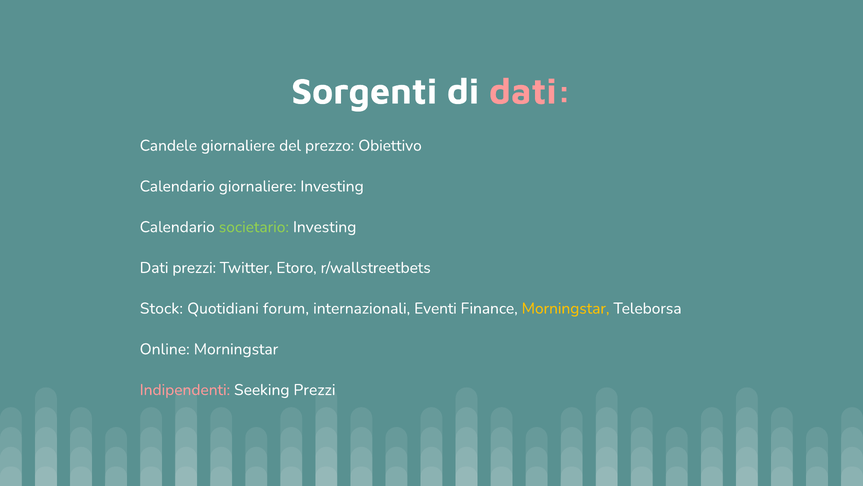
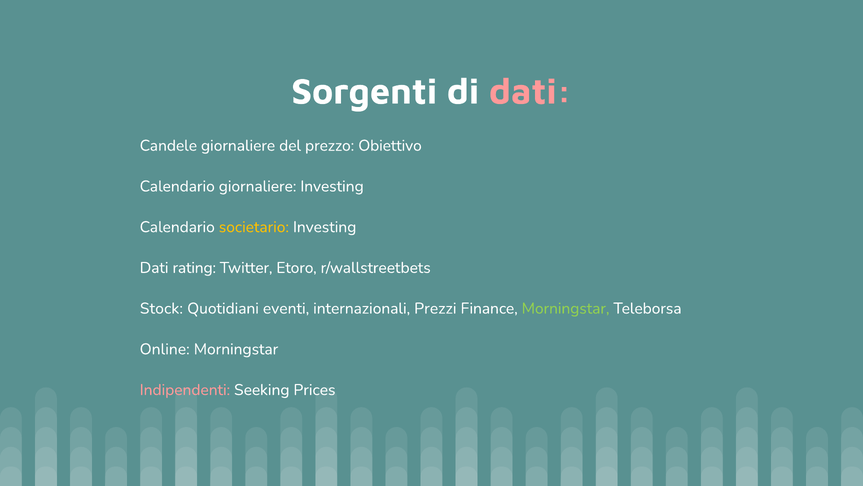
societario colour: light green -> yellow (254, 227)
Dati prezzi: prezzi -> rating (194, 267)
forum: forum -> eventi (286, 308)
Eventi: Eventi -> Prezzi (435, 308)
Morningstar colour: yellow -> light green (566, 308)
Seeking Prezzi: Prezzi -> Prices (314, 389)
